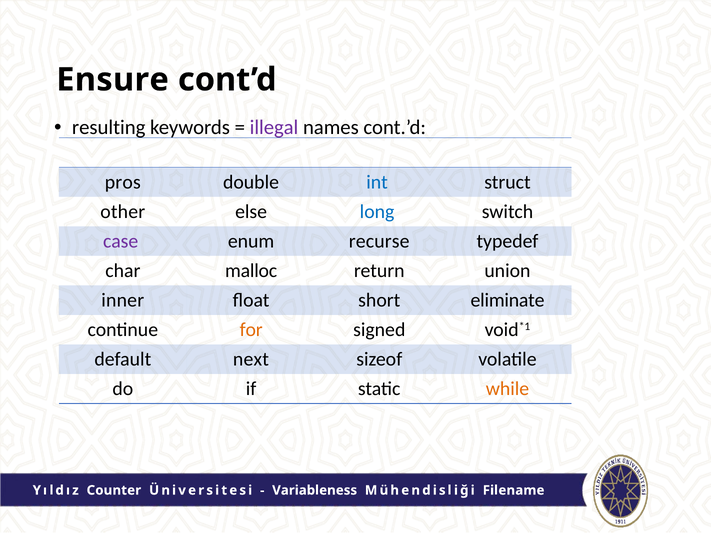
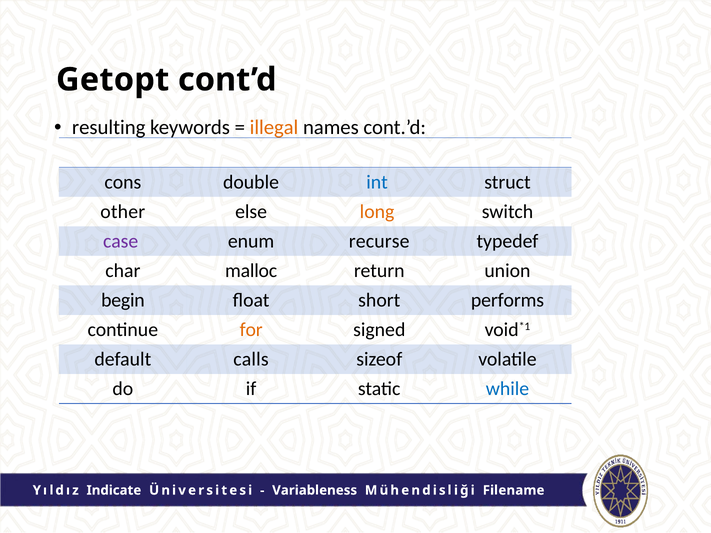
Ensure: Ensure -> Getopt (113, 80)
illegal colour: purple -> orange (274, 128)
pros: pros -> cons (123, 182)
long colour: blue -> orange (377, 212)
inner: inner -> begin (123, 300)
eliminate: eliminate -> performs (507, 300)
next: next -> calls (251, 360)
while colour: orange -> blue (507, 389)
Counter: Counter -> Indicate (114, 491)
